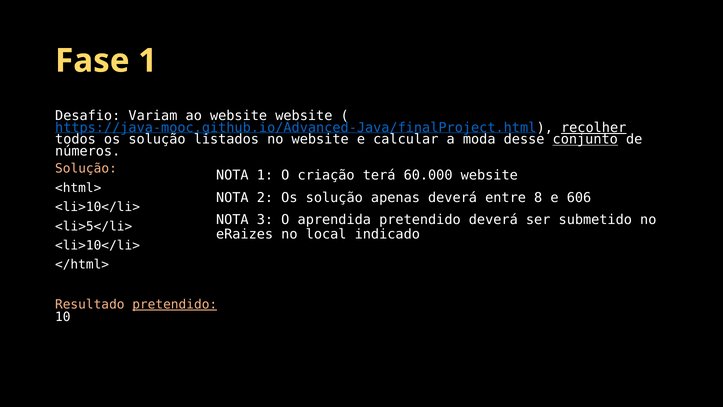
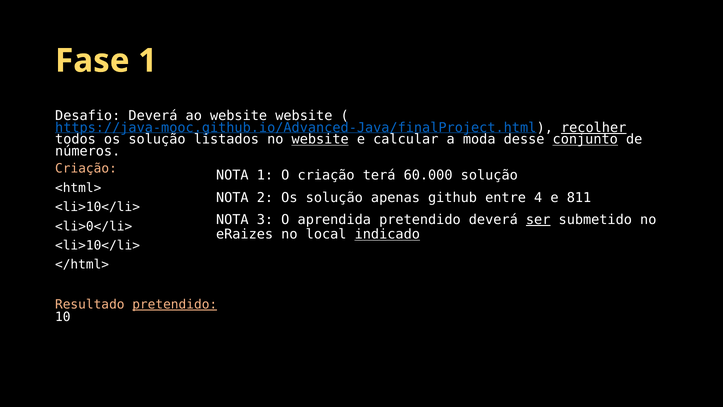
Desafio Variam: Variam -> Deverá (153, 116)
website underline: none -> present (320, 139)
Solução: Solução -> Criação (86, 168)
60.000 website: website -> solução (489, 175)
apenas deverá: deverá -> github (453, 197)
8: 8 -> 4 (538, 197)
606: 606 -> 811 (579, 197)
ser underline: none -> present (538, 220)
<li>5</li>: <li>5</li> -> <li>0</li> (94, 226)
indicado underline: none -> present (387, 234)
